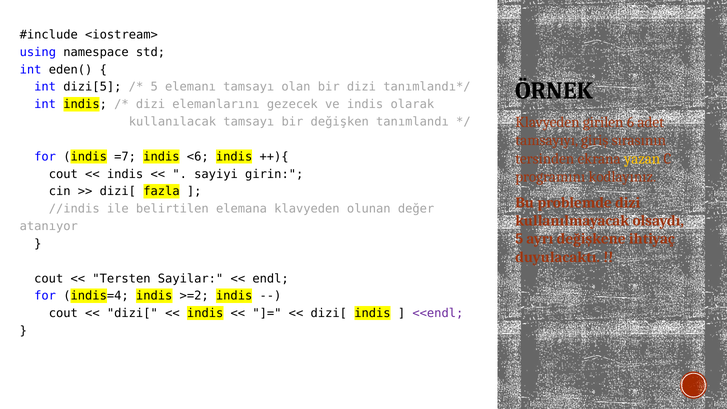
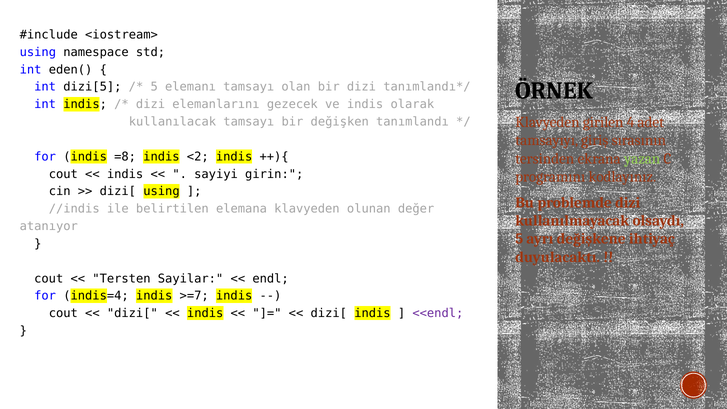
6: 6 -> 4 (631, 122)
=7: =7 -> =8 (125, 157)
<6: <6 -> <2 (198, 157)
yazan colour: yellow -> light green (642, 159)
dizi[ fazla: fazla -> using (161, 191)
>=2: >=2 -> >=7 (194, 296)
